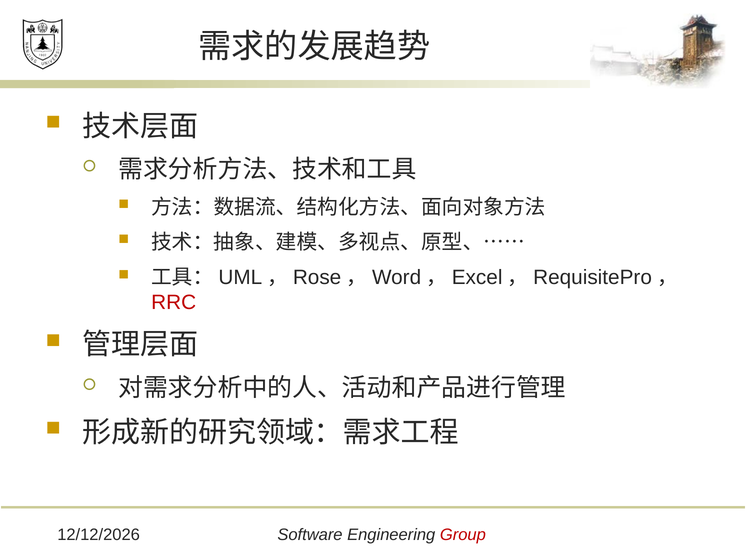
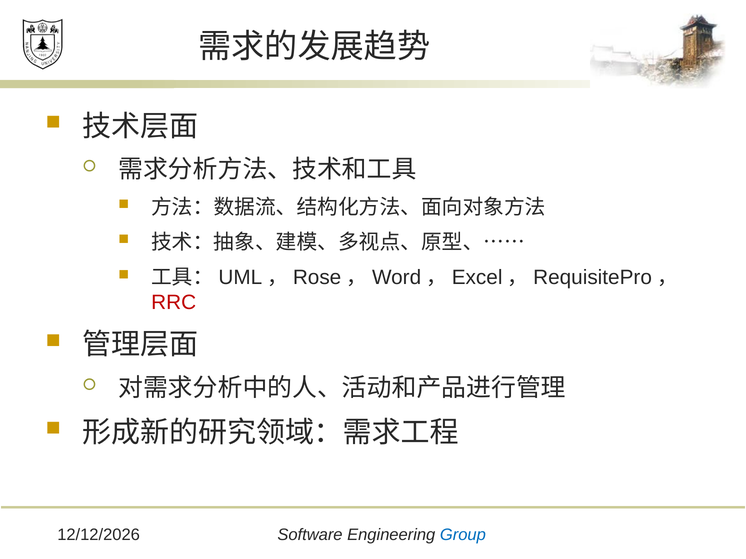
Group colour: red -> blue (463, 535)
